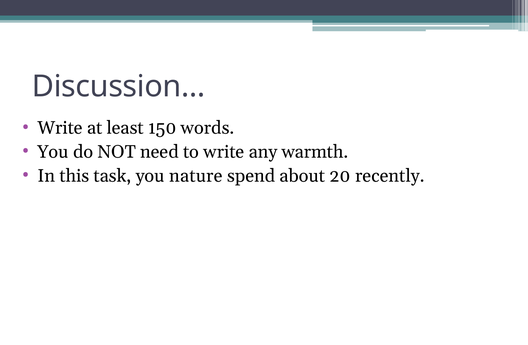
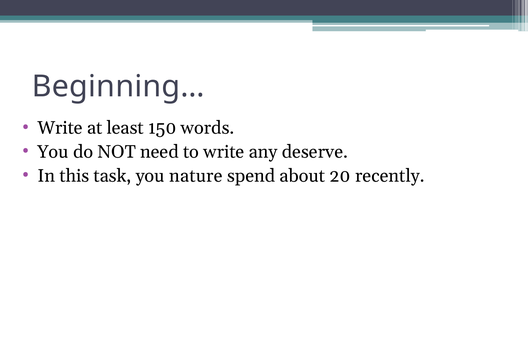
Discussion…: Discussion… -> Beginning… (118, 86)
warmth: warmth -> deserve (315, 152)
